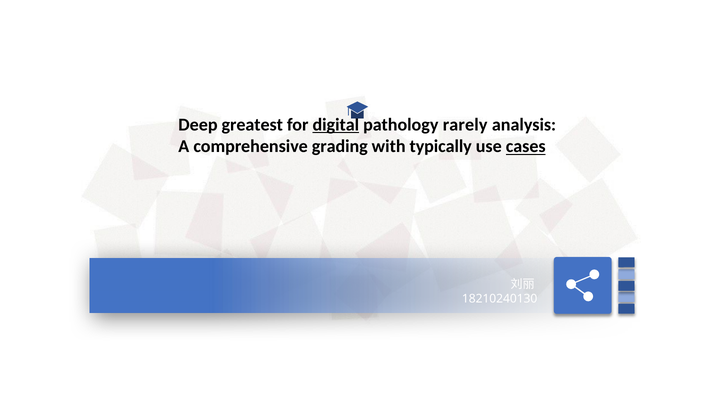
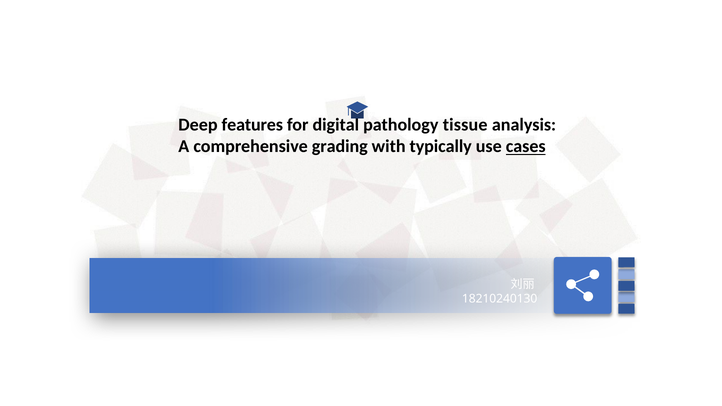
greatest: greatest -> features (252, 125)
digital underline: present -> none (336, 125)
rarely: rarely -> tissue (465, 125)
